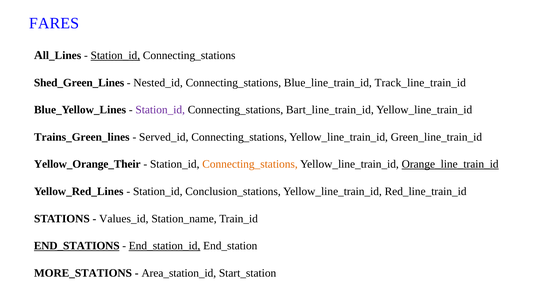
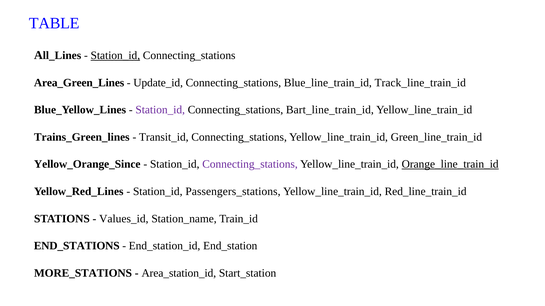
FARES: FARES -> TABLE (54, 23)
Shed_Green_Lines: Shed_Green_Lines -> Area_Green_Lines (79, 83)
Nested_id: Nested_id -> Update_id (158, 83)
Served_id: Served_id -> Transit_id (164, 137)
Yellow_Orange_Their: Yellow_Orange_Their -> Yellow_Orange_Since (87, 165)
Connecting_stations colour: orange -> purple (250, 165)
Conclusion_stations: Conclusion_stations -> Passengers_stations (233, 192)
END_STATIONS underline: present -> none (77, 246)
End_station_id underline: present -> none (165, 246)
